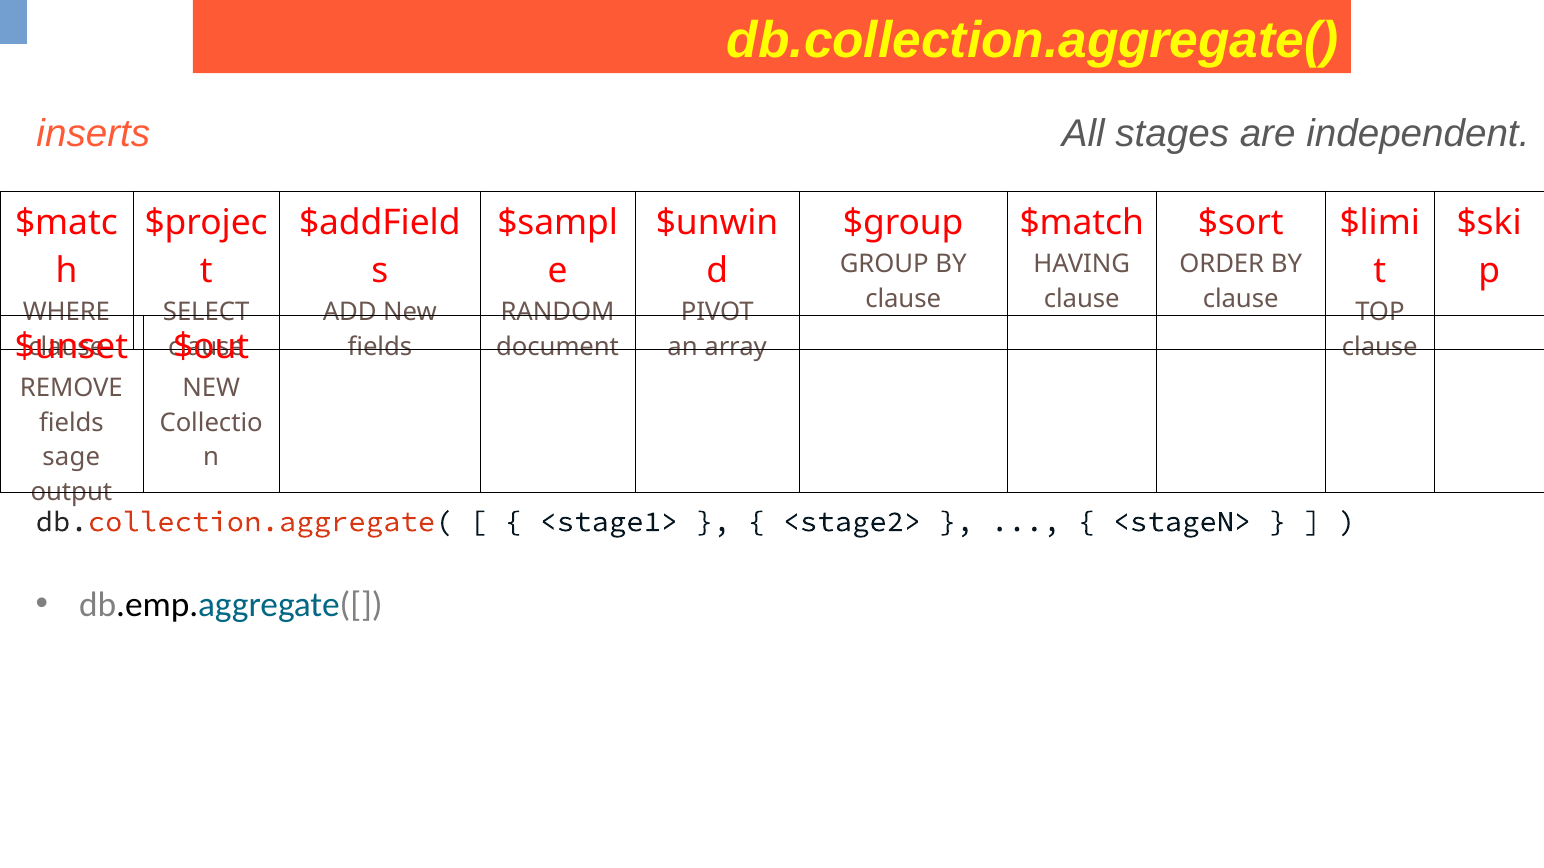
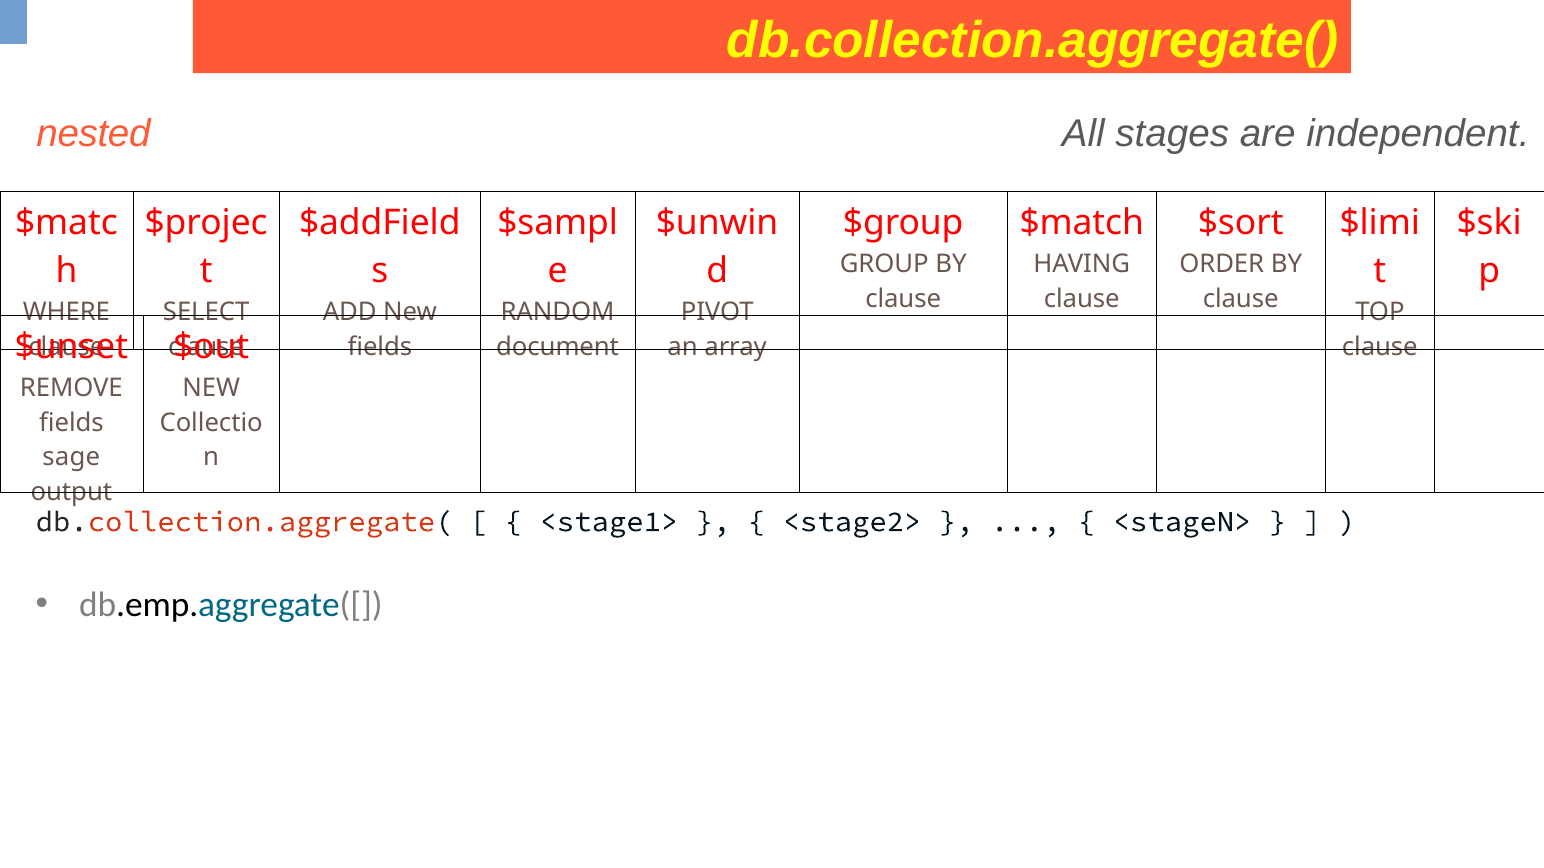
inserts: inserts -> nested (93, 134)
